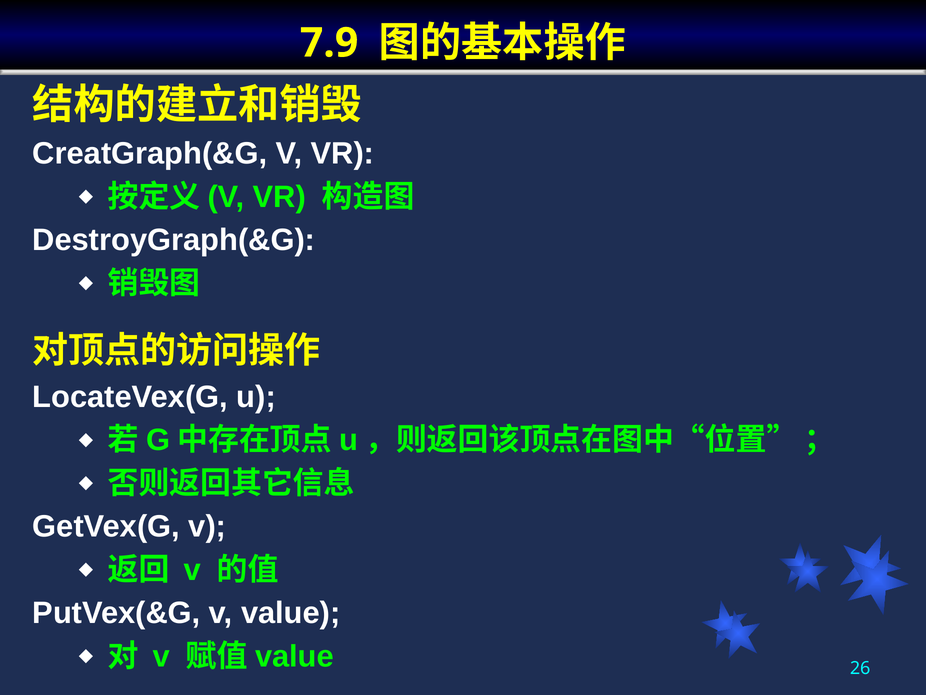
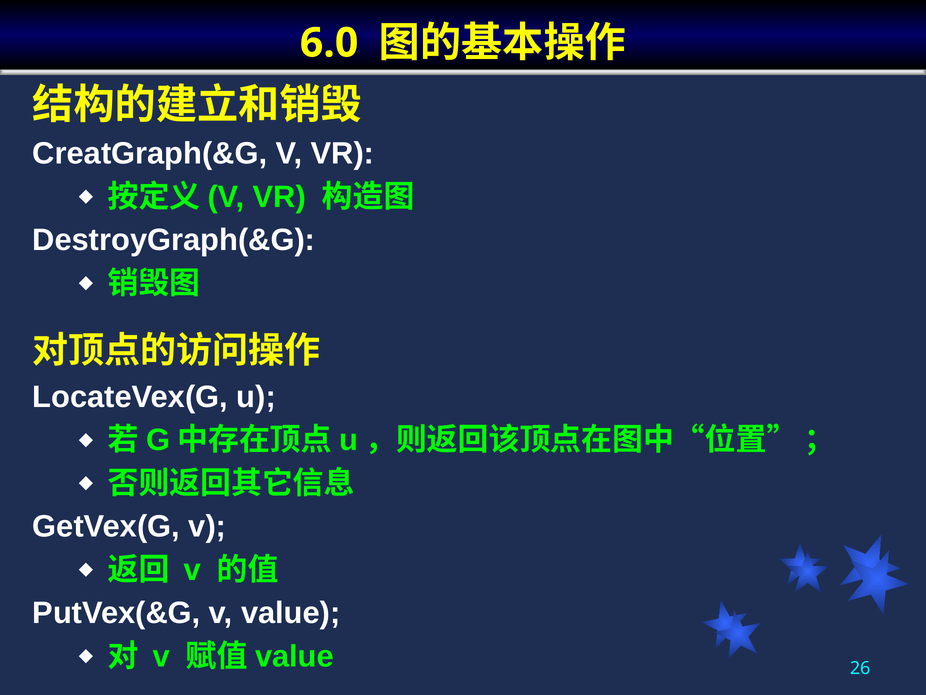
7.9: 7.9 -> 6.0 (329, 43)
